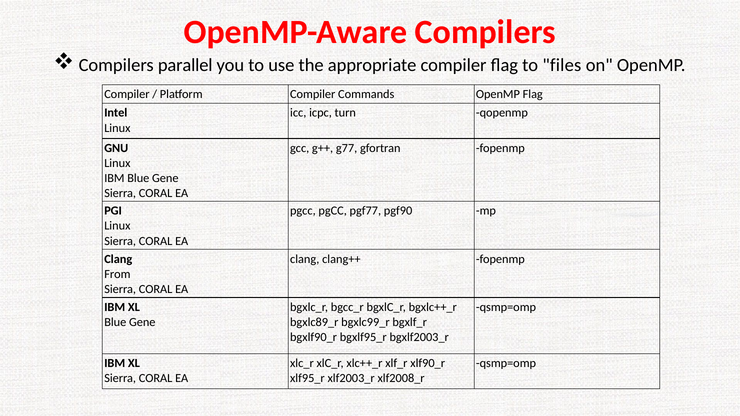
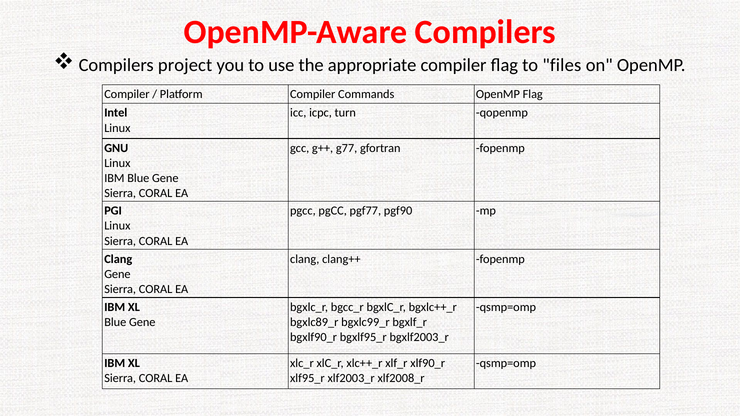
parallel: parallel -> project (185, 65)
From: From -> Gene (117, 274)
